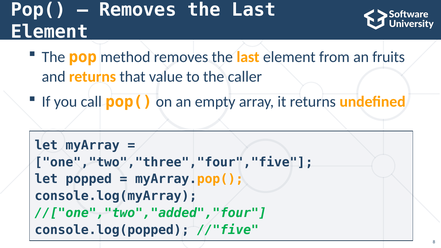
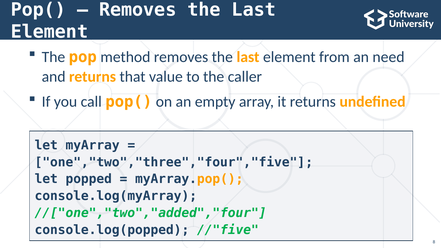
fruits: fruits -> need (388, 57)
